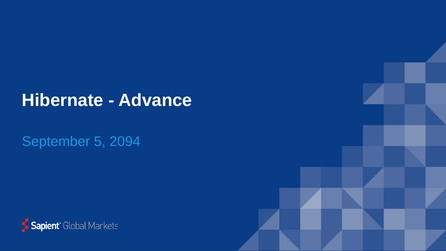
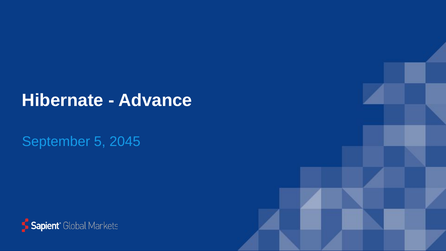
2094: 2094 -> 2045 (125, 142)
